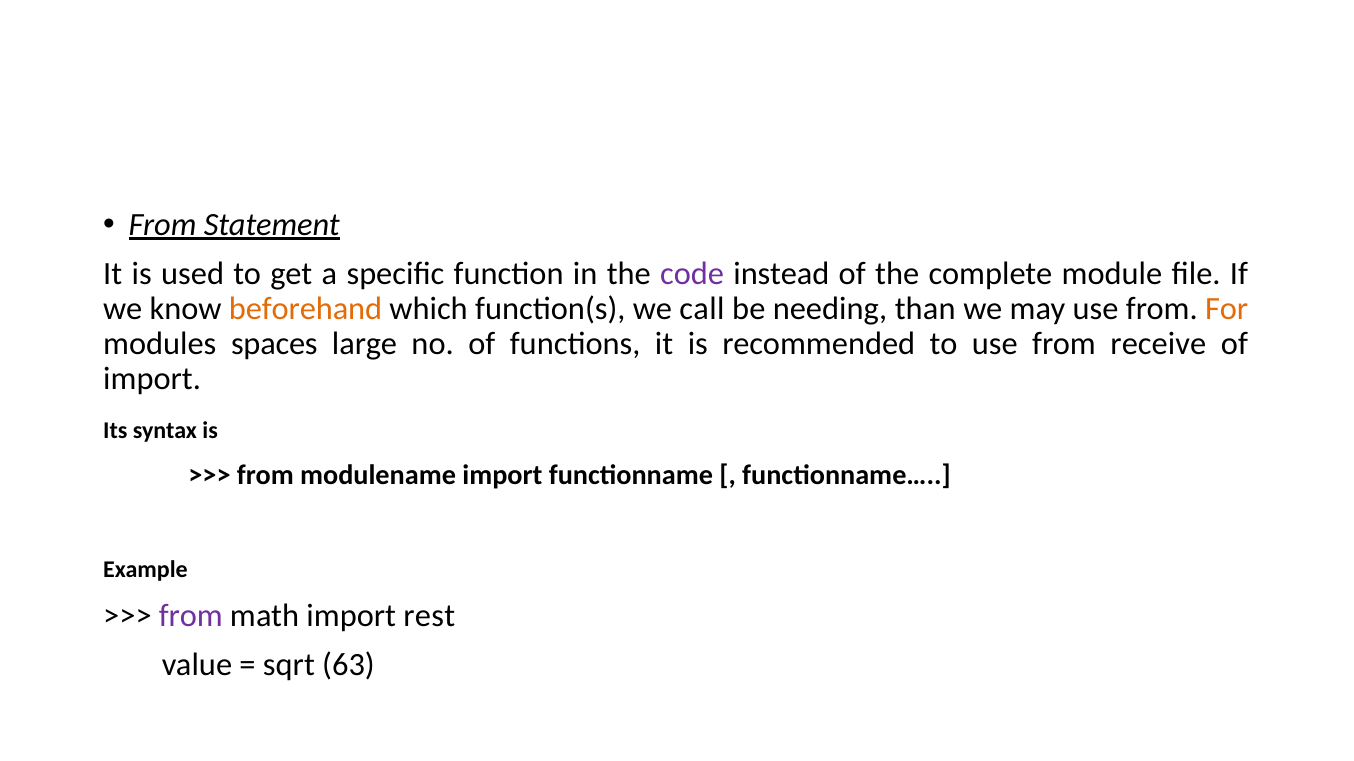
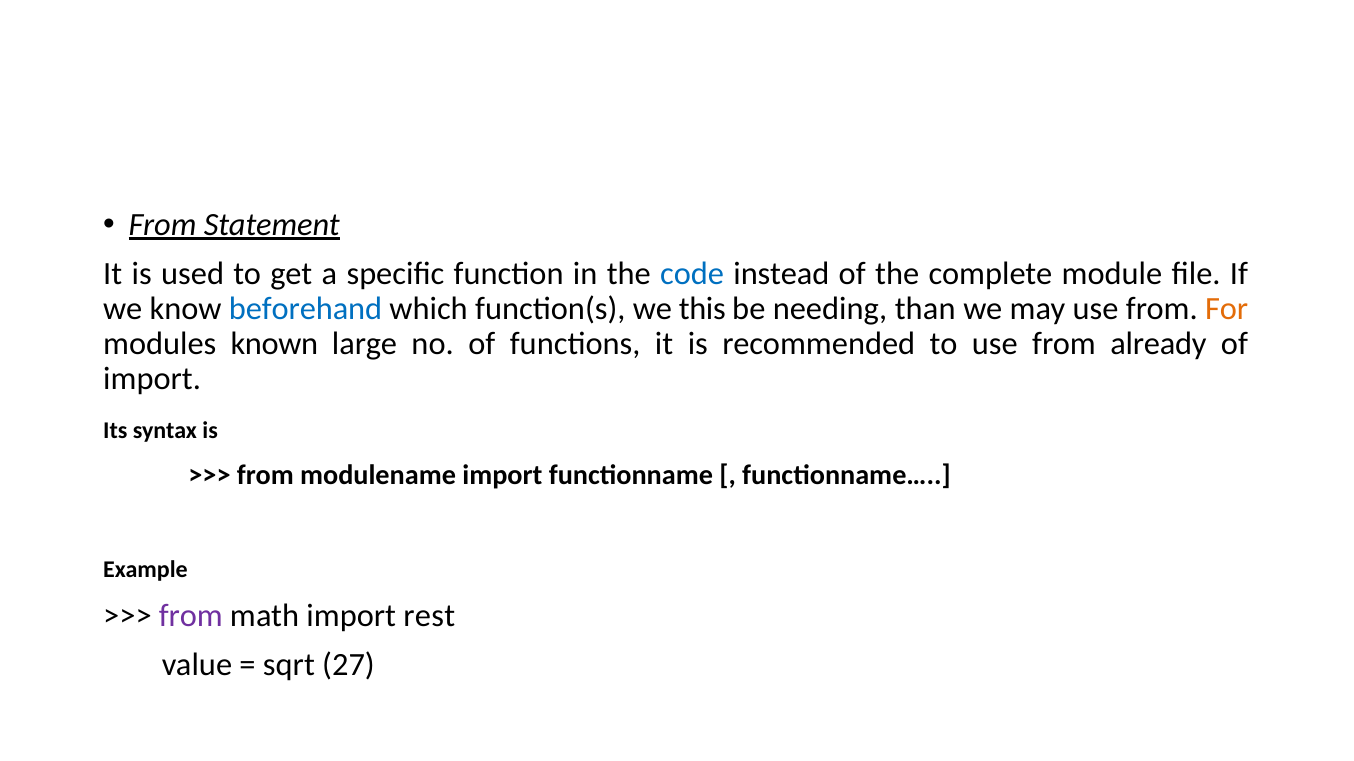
code colour: purple -> blue (692, 274)
beforehand colour: orange -> blue (306, 309)
call: call -> this (702, 309)
spaces: spaces -> known (274, 344)
receive: receive -> already (1158, 344)
63: 63 -> 27 (348, 665)
